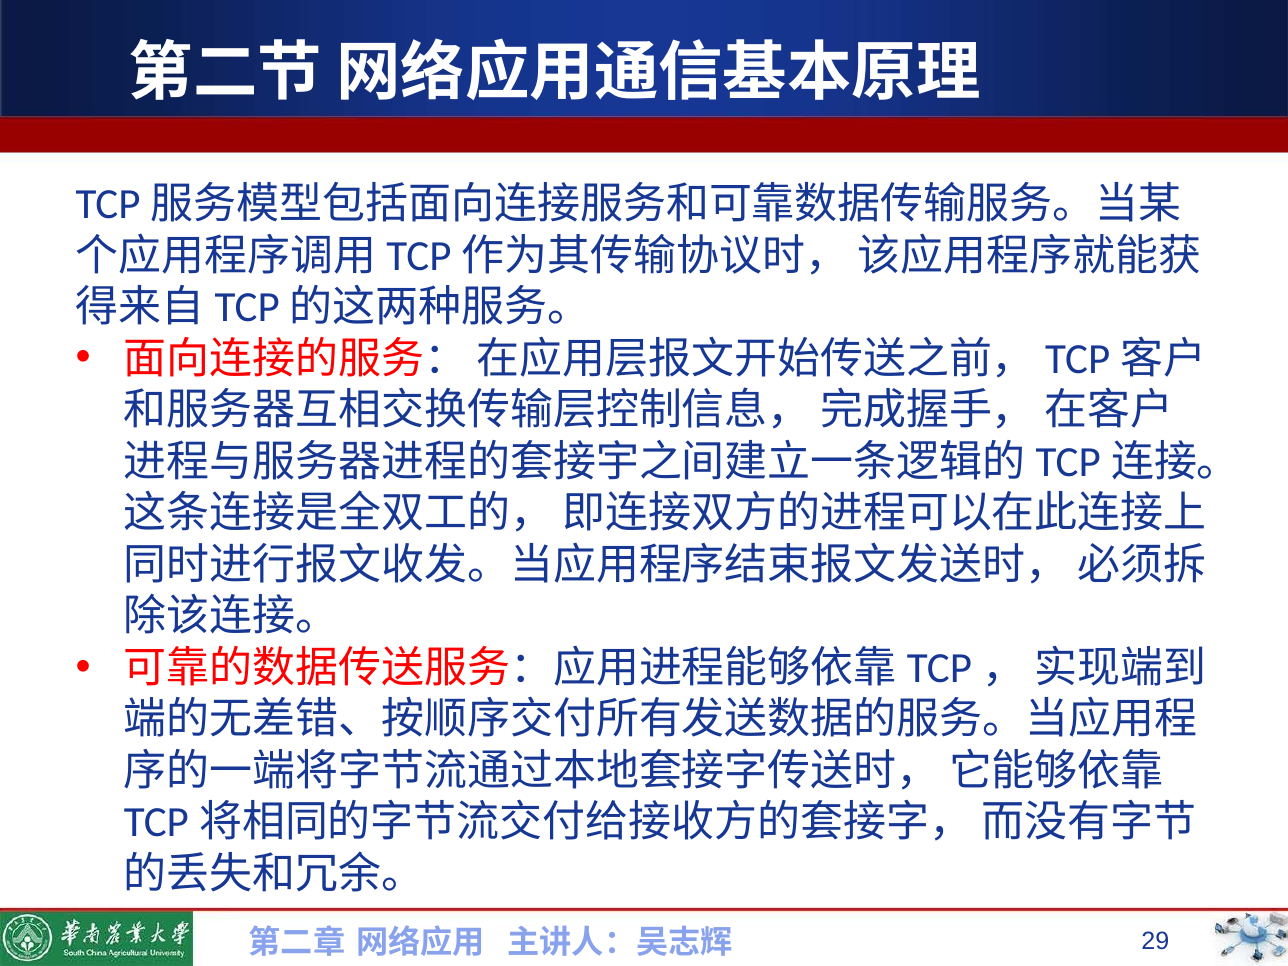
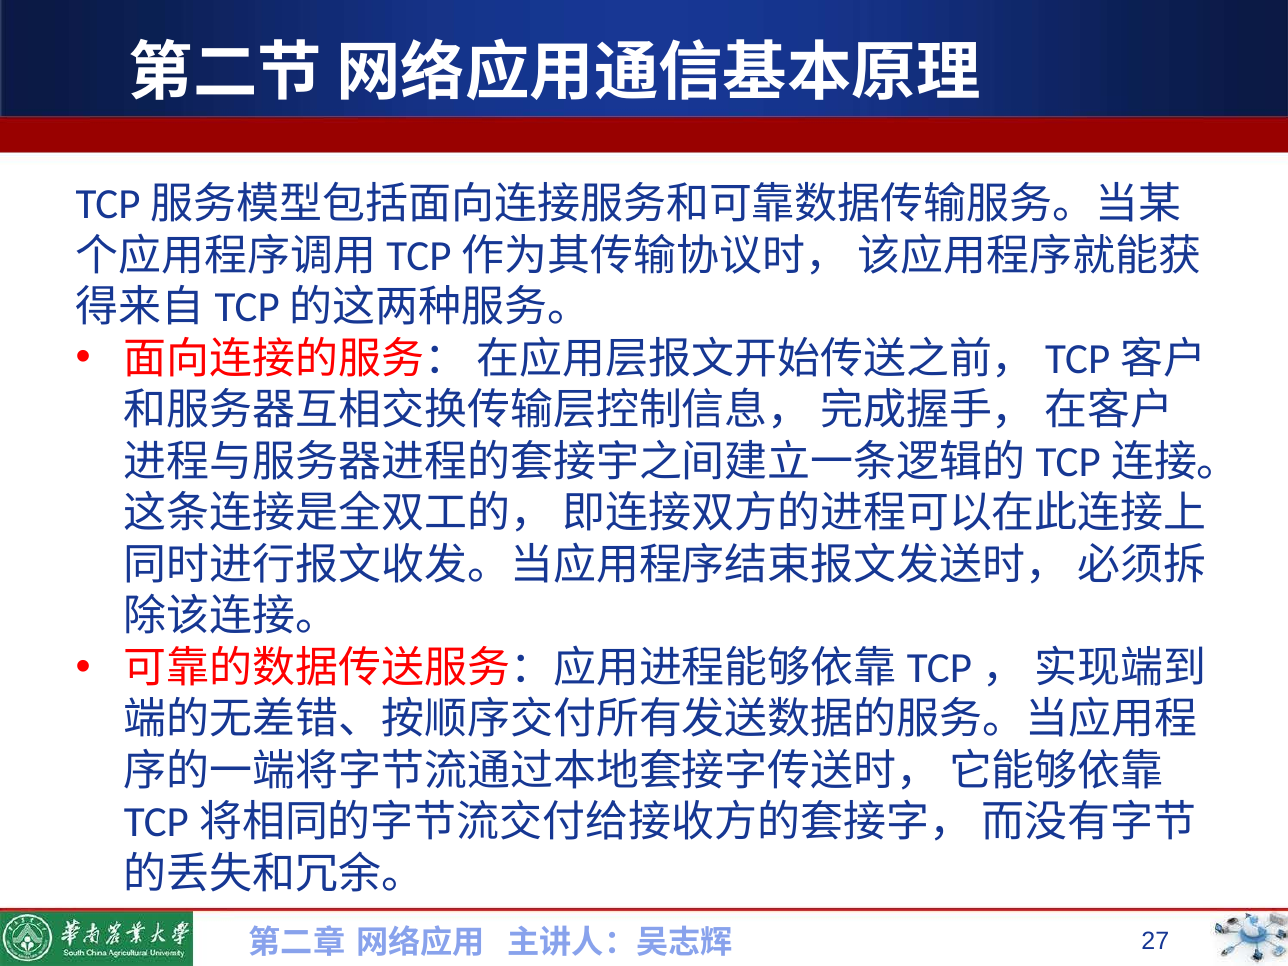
29: 29 -> 27 (1155, 942)
